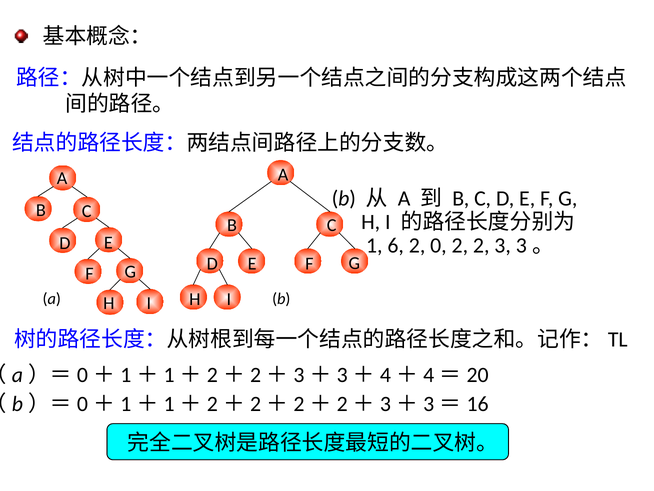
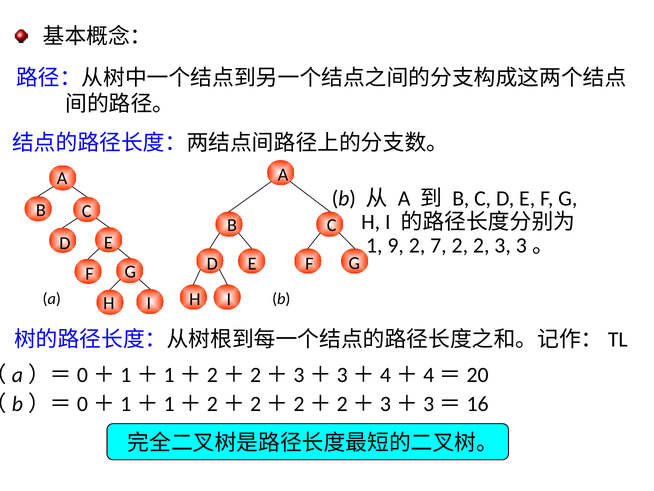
6: 6 -> 9 (396, 245)
0: 0 -> 7 (438, 245)
